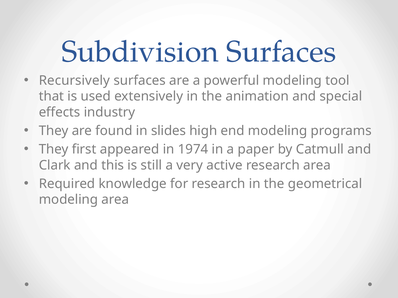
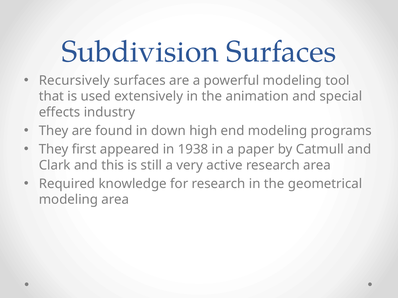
slides: slides -> down (168, 131)
1974: 1974 -> 1938 (193, 150)
